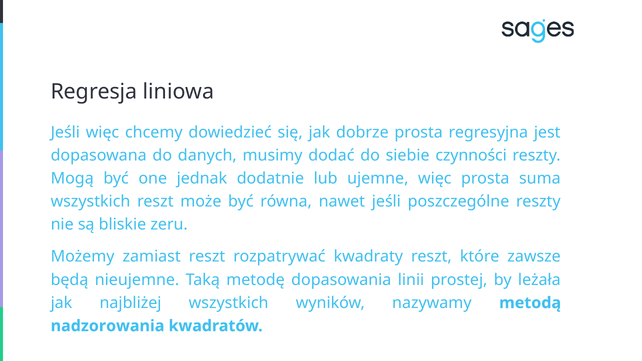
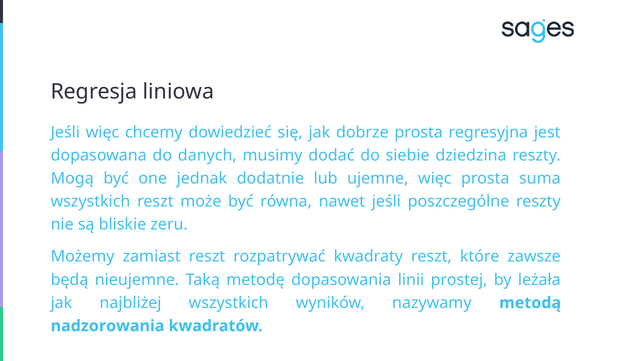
czynności: czynności -> dziedzina (471, 155)
